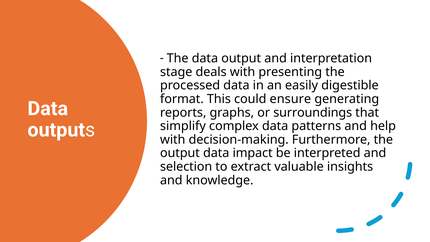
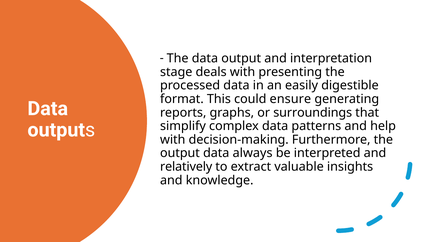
impact: impact -> always (253, 153)
selection: selection -> relatively (186, 167)
